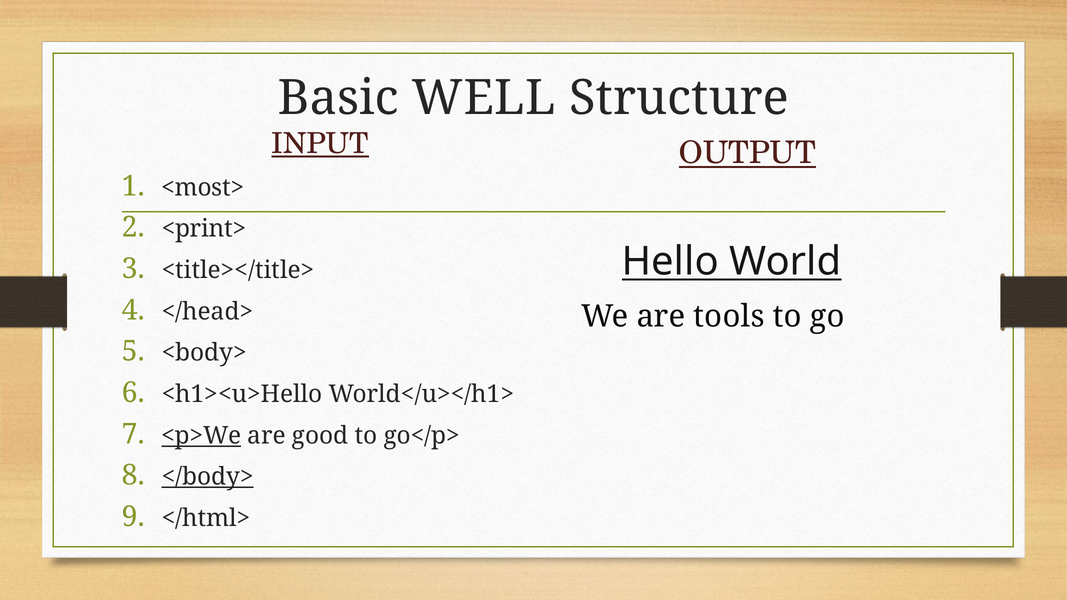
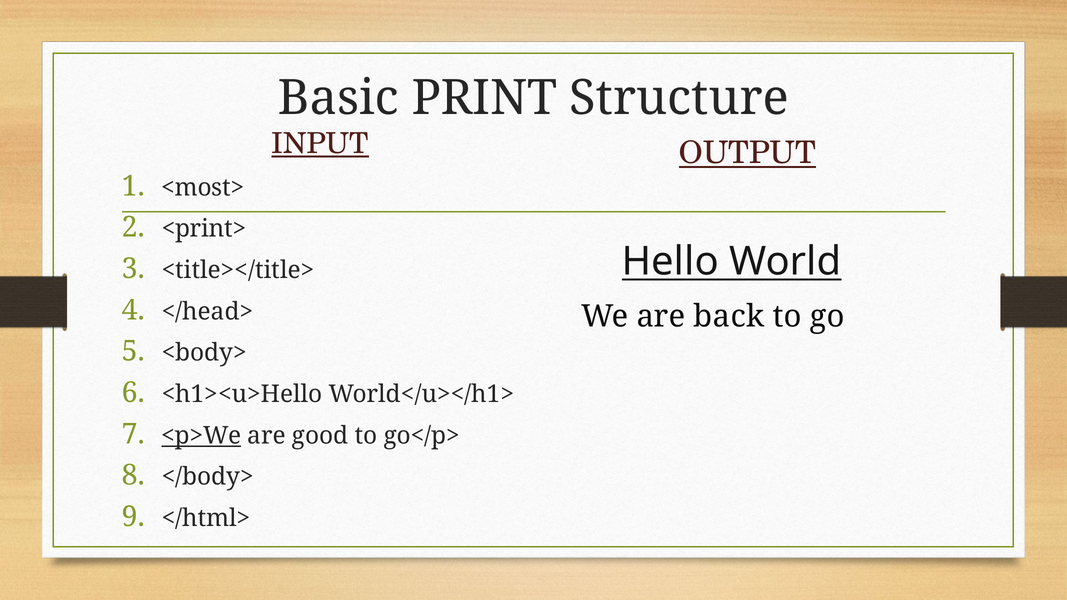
WELL: WELL -> PRINT (484, 98)
tools: tools -> back (729, 316)
</body> underline: present -> none (208, 477)
